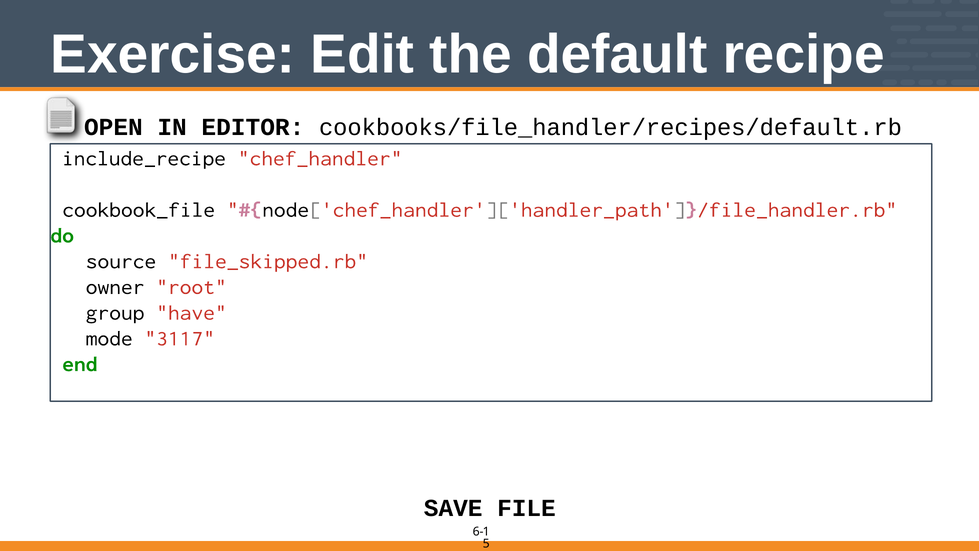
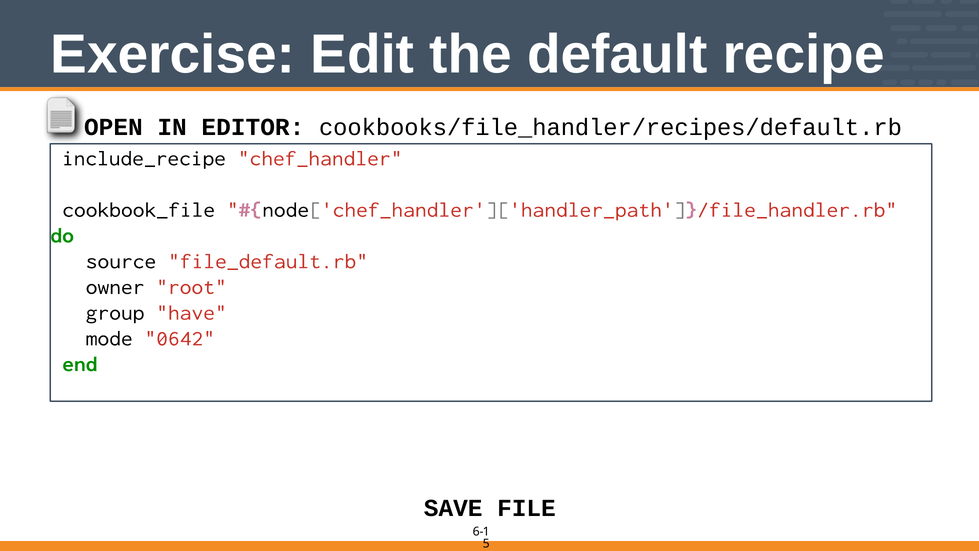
file_skipped.rb: file_skipped.rb -> file_default.rb (268, 261)
3117: 3117 -> 0642 (180, 338)
